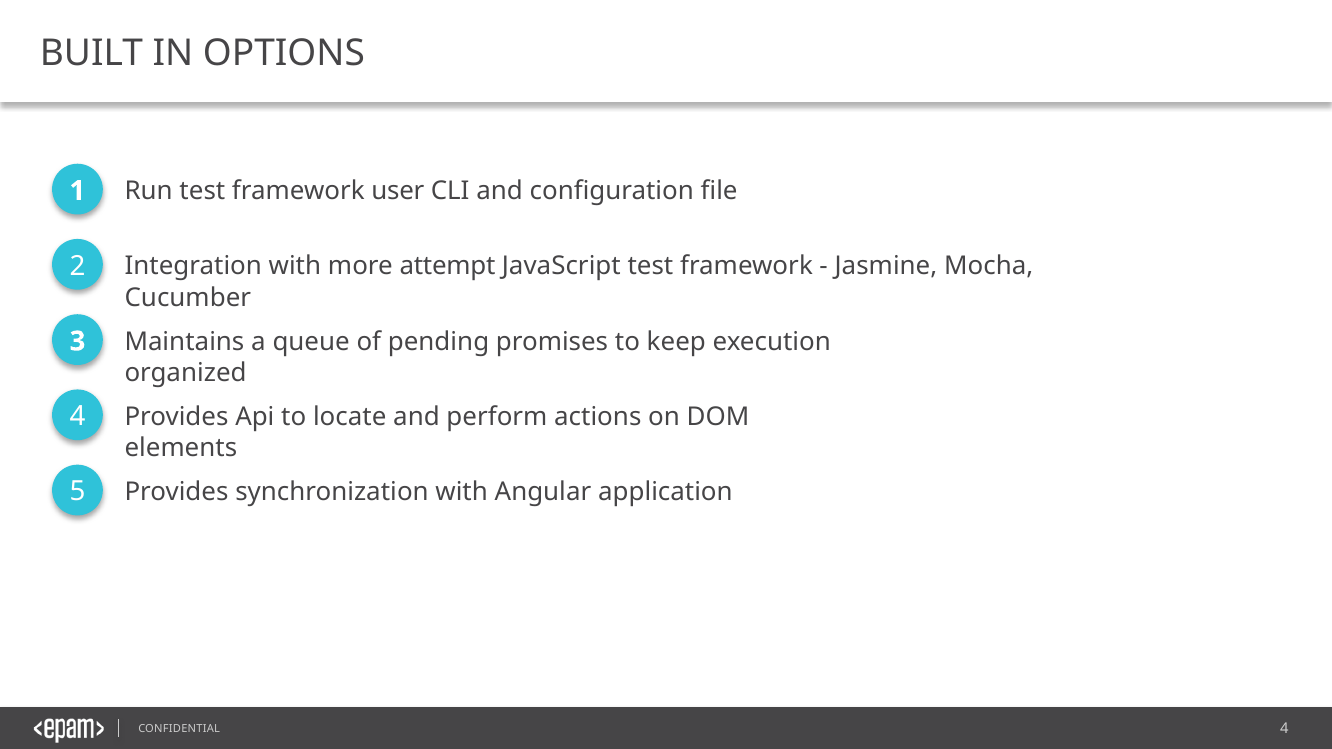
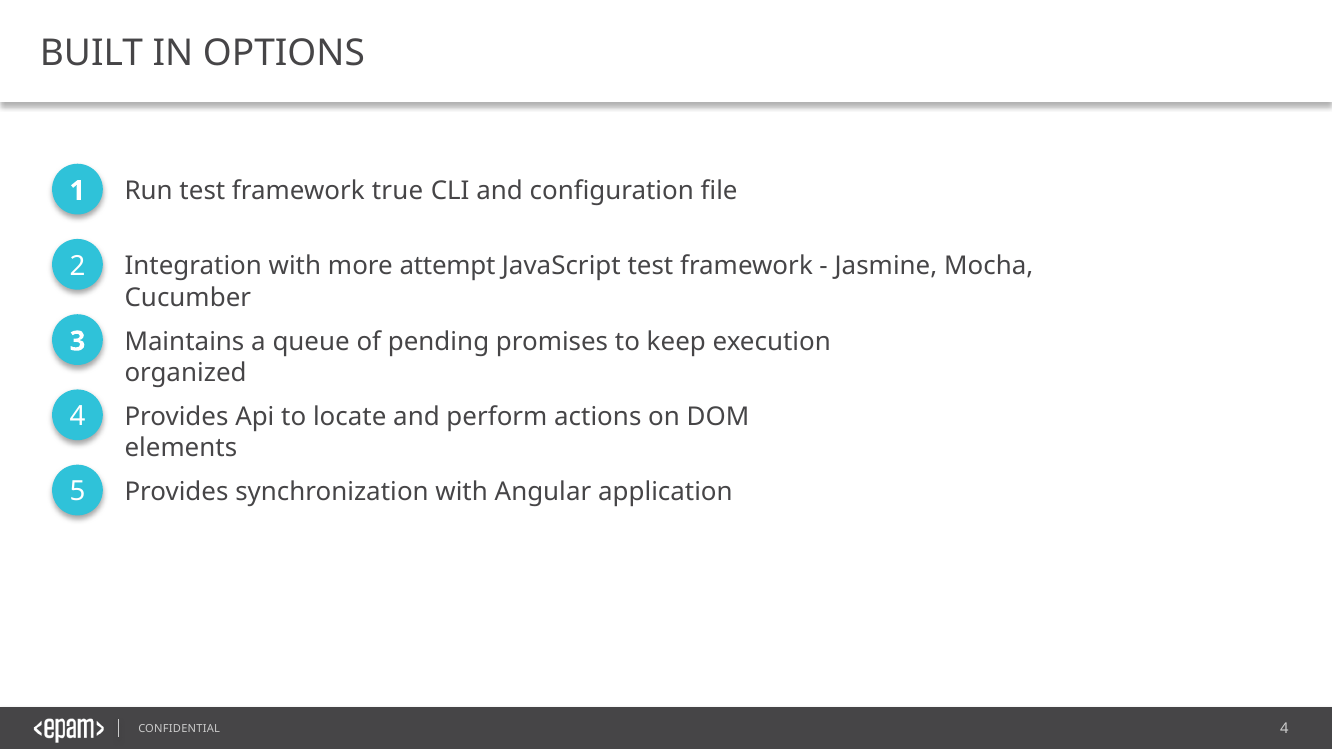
user: user -> true (398, 191)
